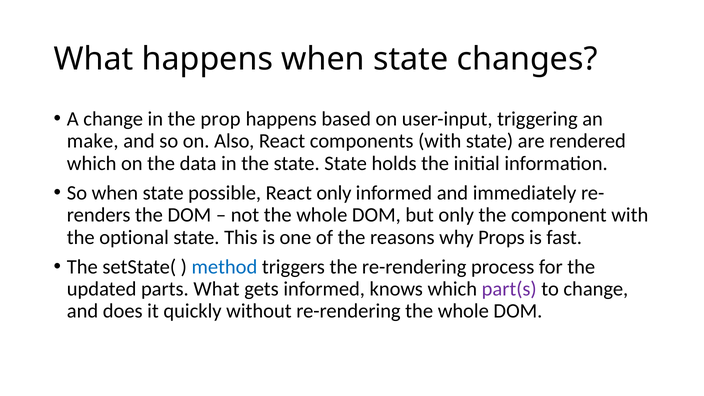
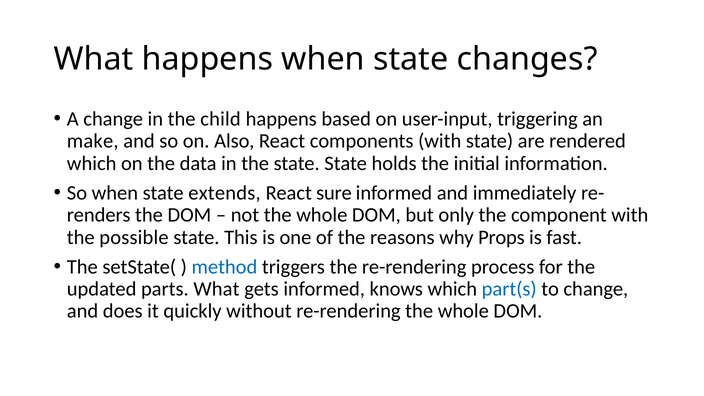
prop: prop -> child (221, 119)
possible: possible -> extends (225, 193)
React only: only -> sure (334, 193)
optional: optional -> possible (134, 237)
part(s colour: purple -> blue (509, 289)
